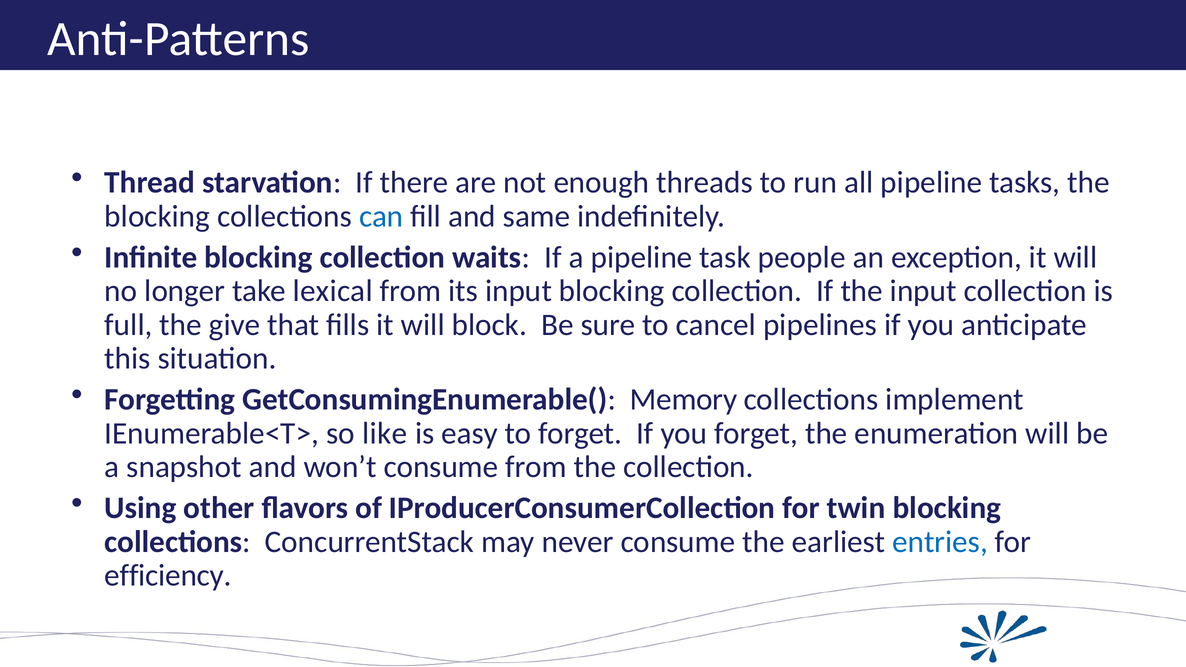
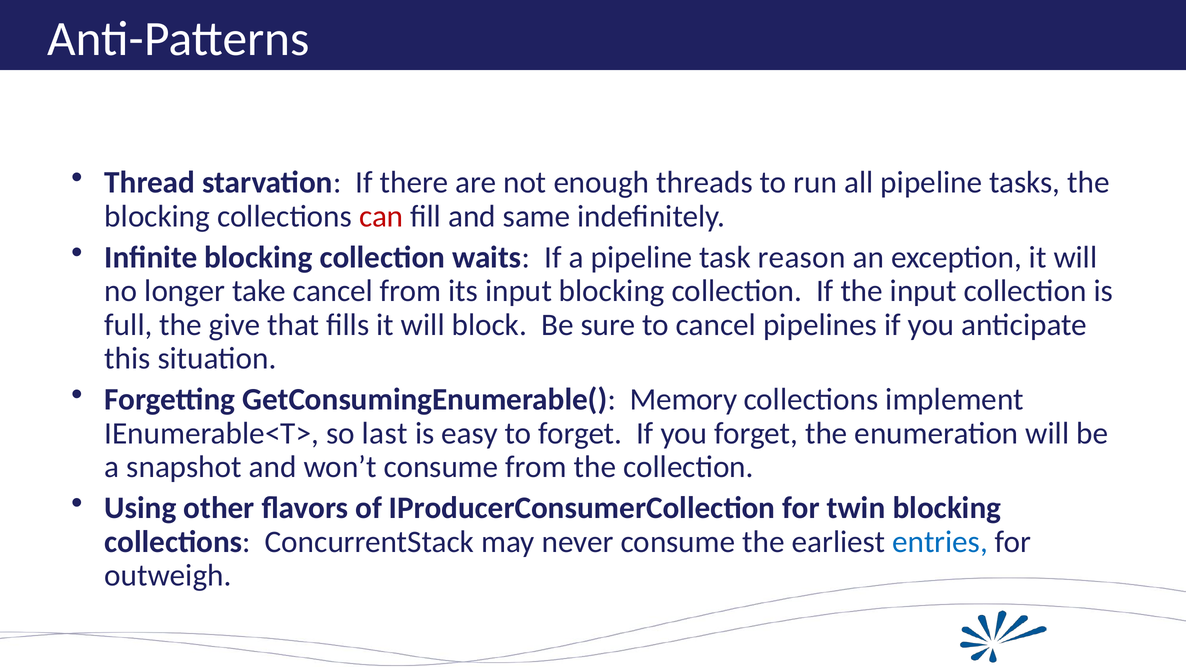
can colour: blue -> red (381, 216)
people: people -> reason (802, 257)
take lexical: lexical -> cancel (333, 291)
like: like -> last (385, 433)
efficiency: efficiency -> outweigh (168, 576)
